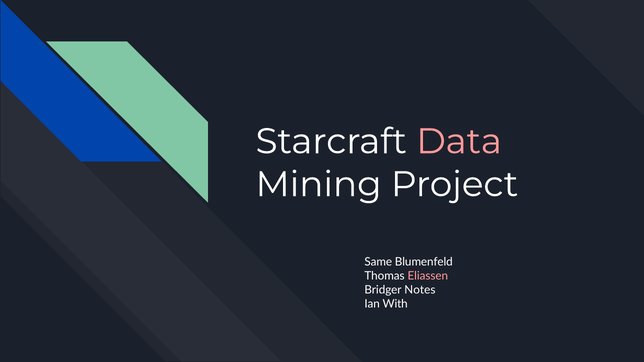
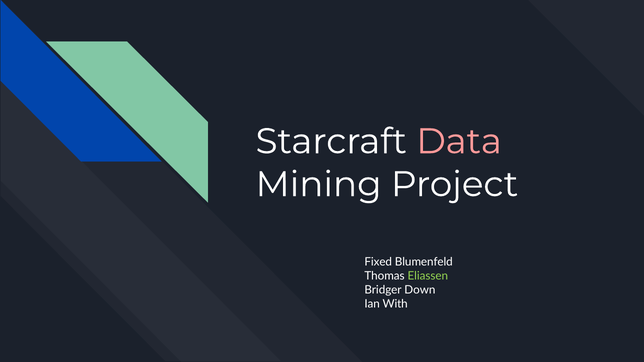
Same: Same -> Fixed (378, 262)
Eliassen colour: pink -> light green (428, 276)
Notes: Notes -> Down (420, 290)
